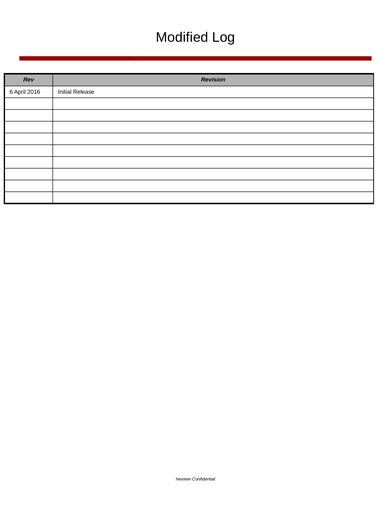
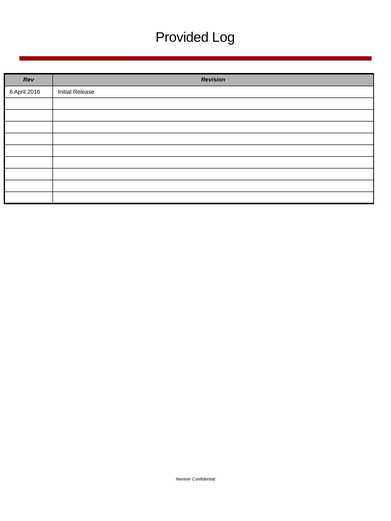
Modified: Modified -> Provided (182, 37)
